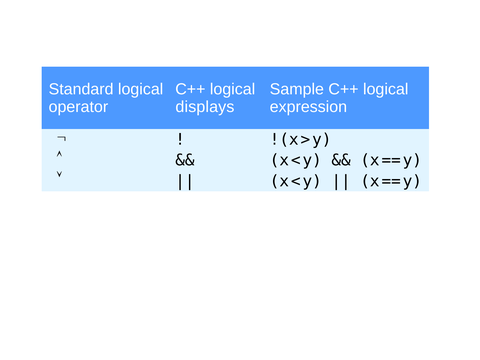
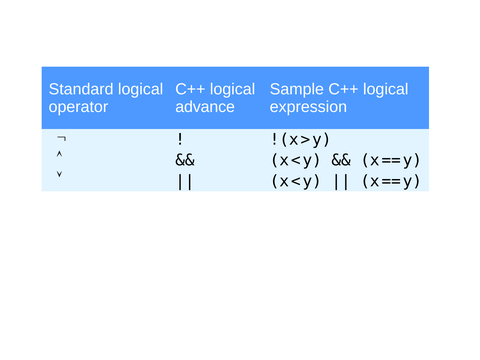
displays: displays -> advance (205, 107)
